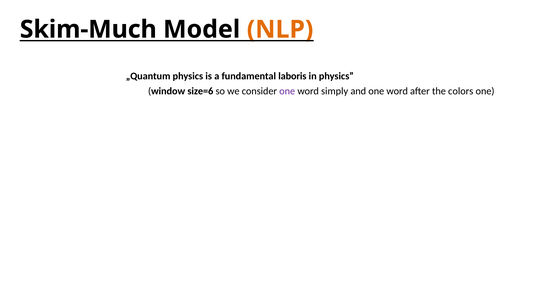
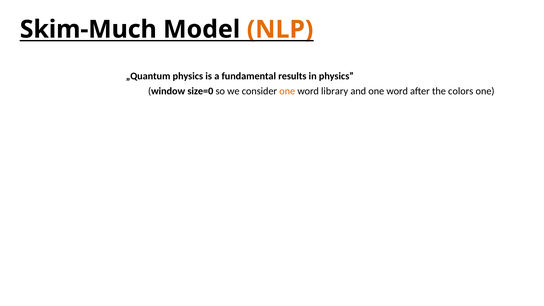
laboris: laboris -> results (292, 76)
size=6: size=6 -> size=0 (200, 91)
one colour: purple -> orange (287, 91)
simply: simply -> library (335, 91)
